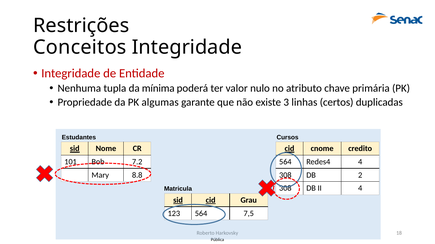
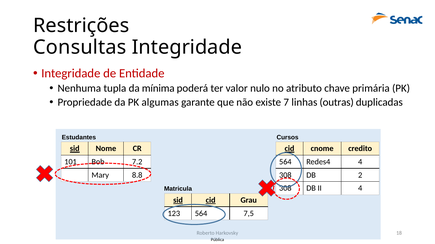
Conceitos: Conceitos -> Consultas (80, 47)
3: 3 -> 7 (286, 103)
certos: certos -> outras (337, 103)
